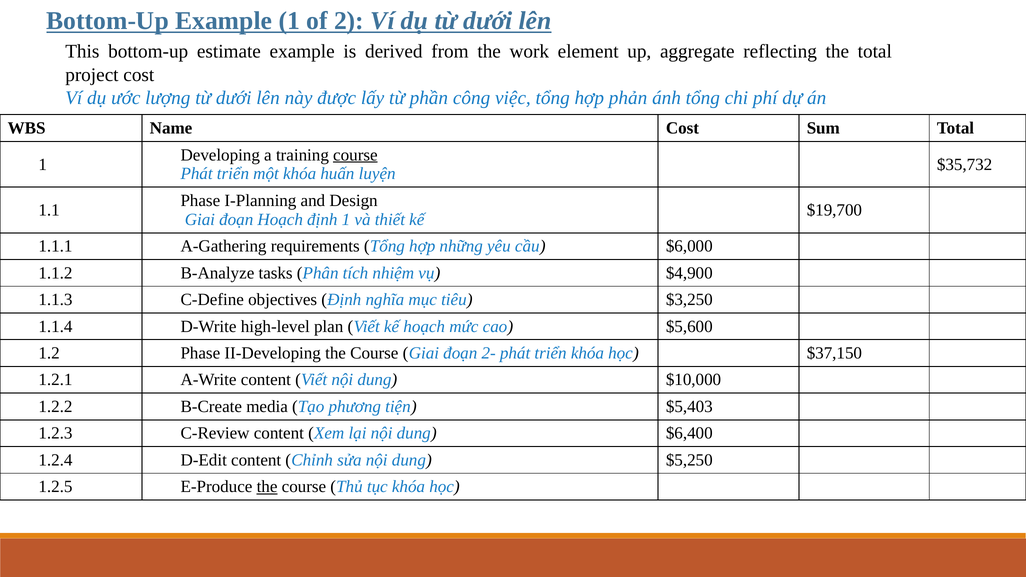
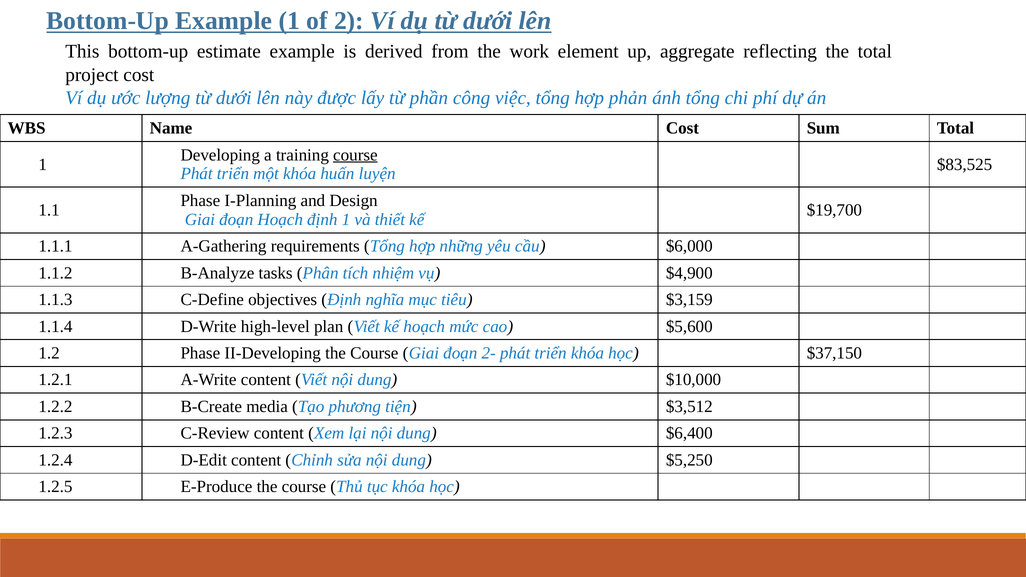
$35,732: $35,732 -> $83,525 (965, 164)
$3,250: $3,250 -> $3,159 (689, 300)
$5,403: $5,403 -> $3,512 (689, 407)
the underline: present -> none (267, 487)
